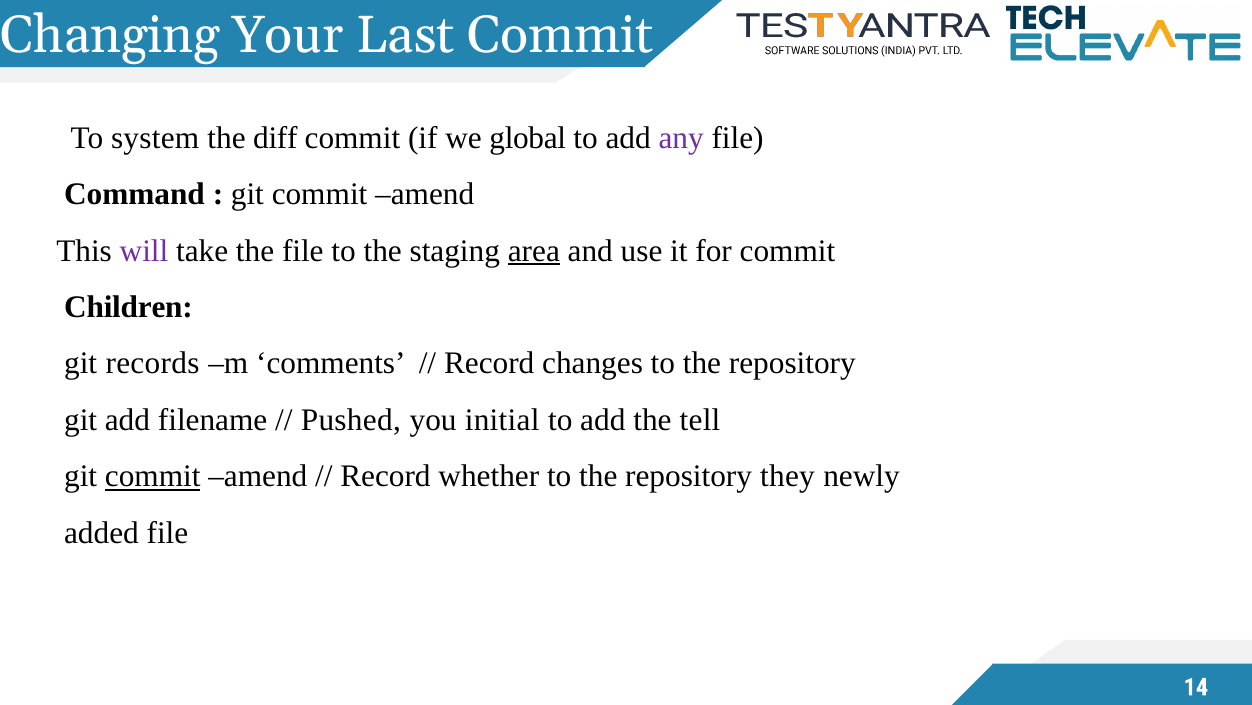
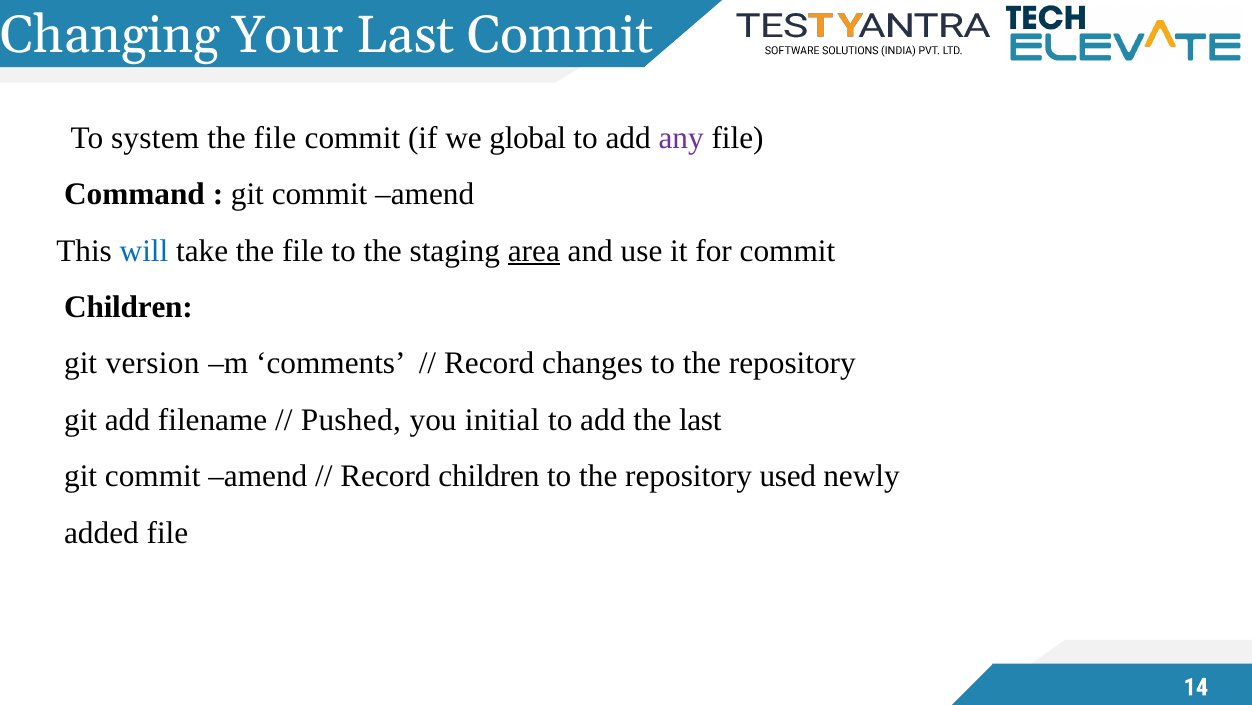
diff: diff -> file (275, 138)
will colour: purple -> blue (144, 250)
records: records -> version (153, 363)
the tell: tell -> last (700, 419)
commit underline: present -> none (153, 476)
Record whether: whether -> children (489, 476)
they: they -> used (788, 476)
